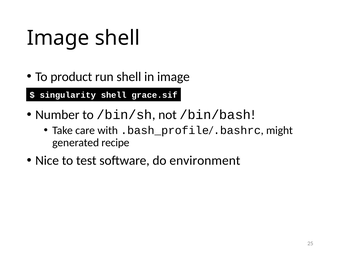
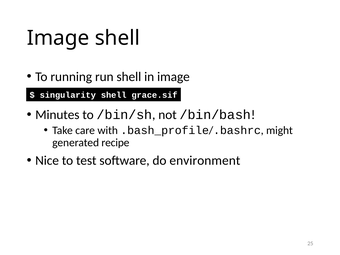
product: product -> running (71, 77)
Number: Number -> Minutes (57, 115)
